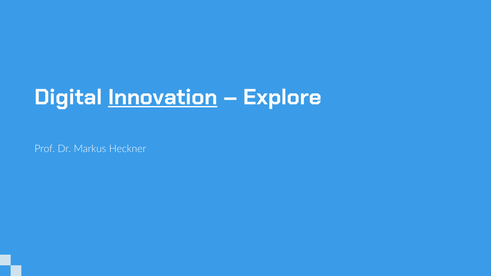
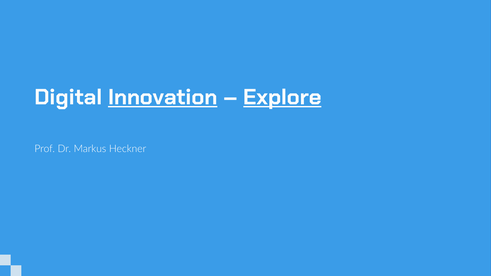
Explore underline: none -> present (282, 97)
